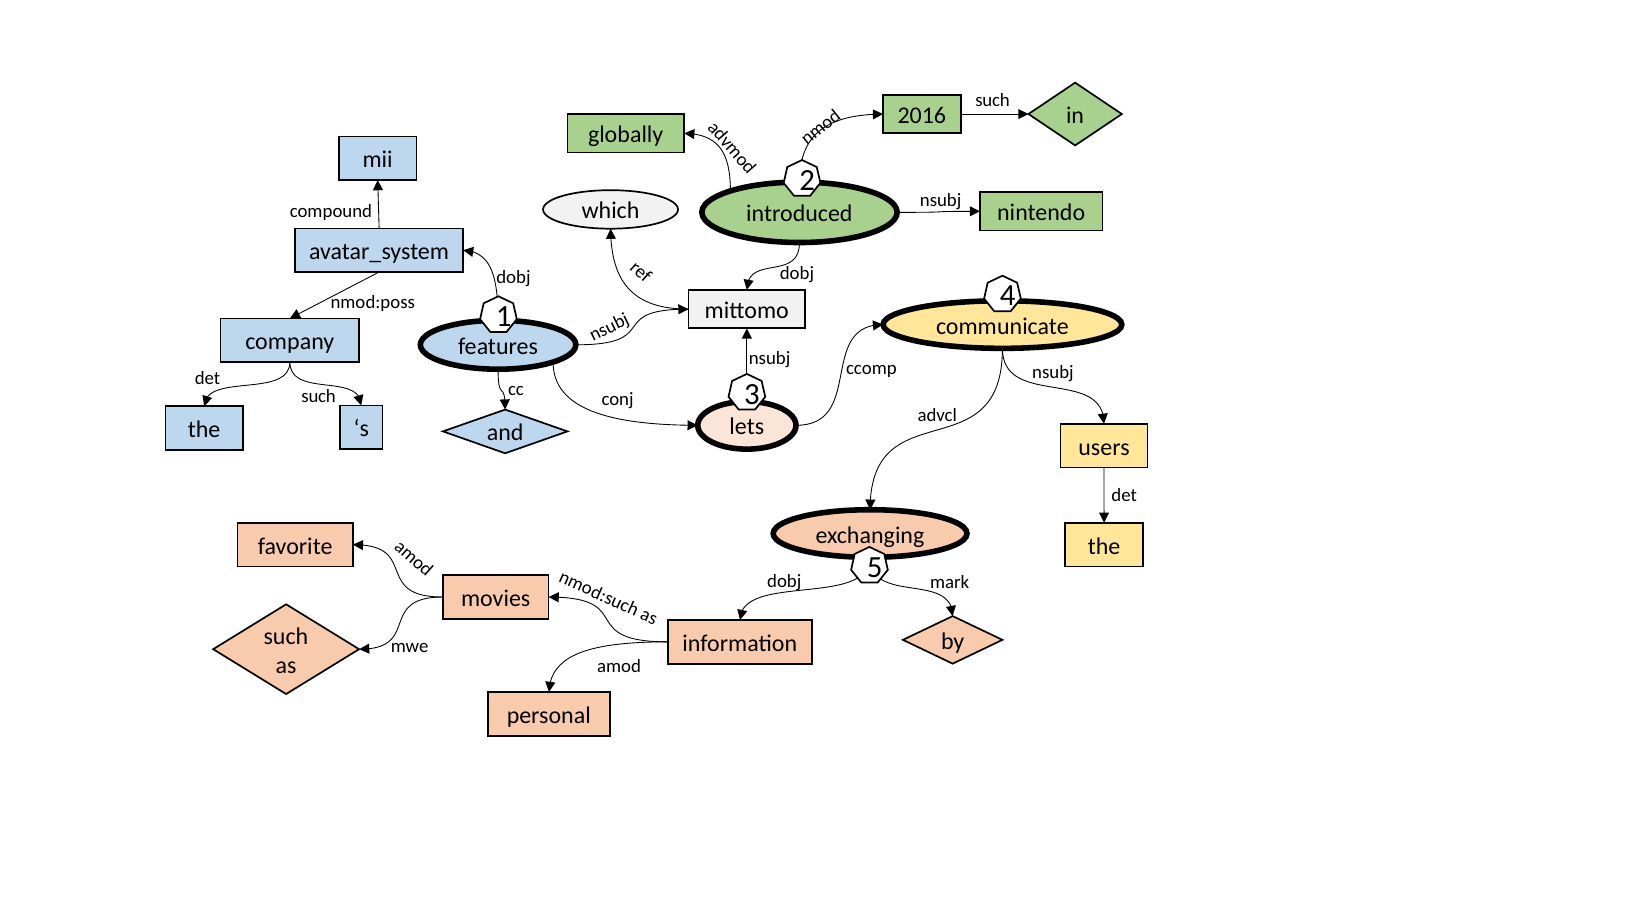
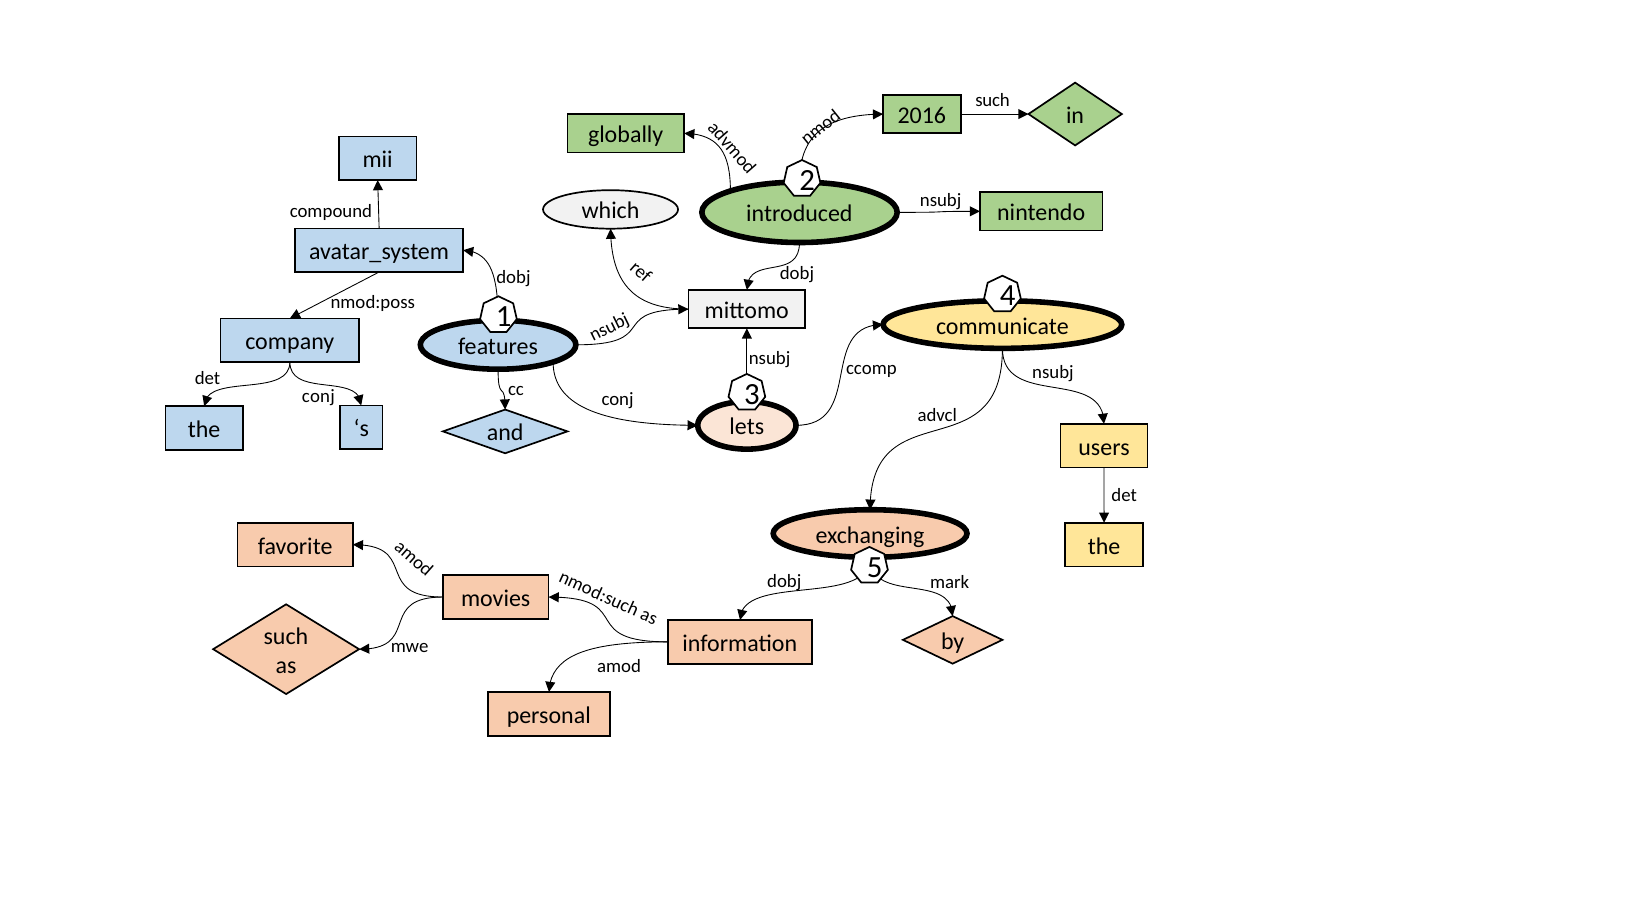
such: such -> conj (318, 396)
